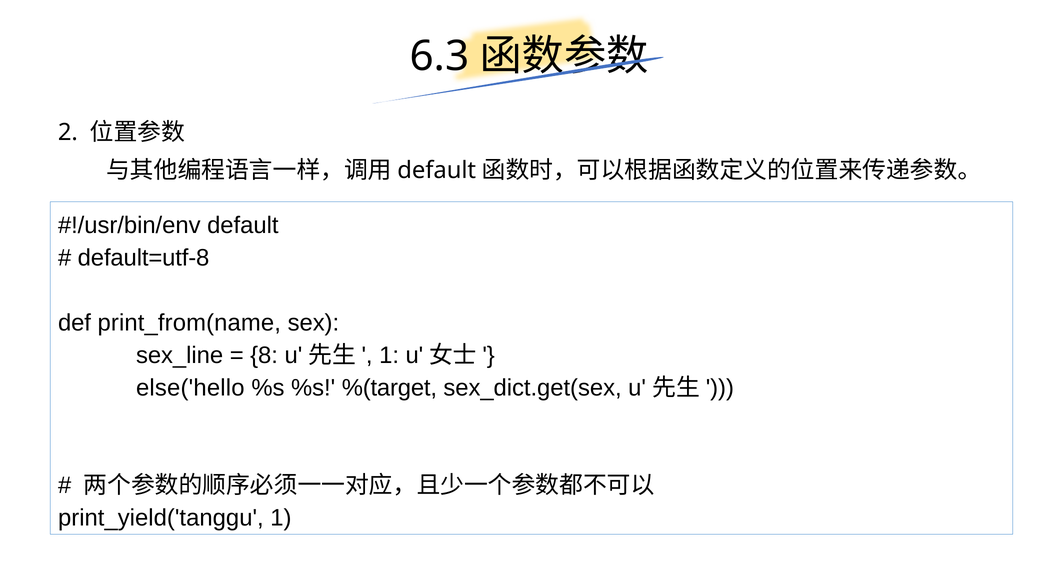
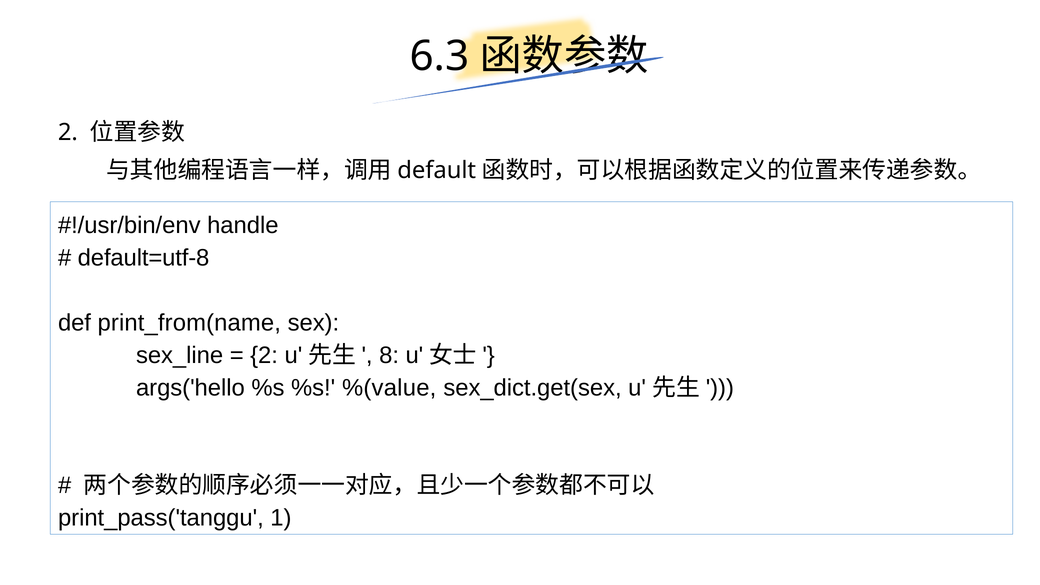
default: default -> handle (243, 225)
8: 8 -> 2 (264, 355)
1: 1 -> 8 (389, 355)
else('hello: else('hello -> args('hello (190, 388)
%(target: %(target -> %(value (389, 388)
print_yield('tanggu: print_yield('tanggu -> print_pass('tanggu (161, 518)
